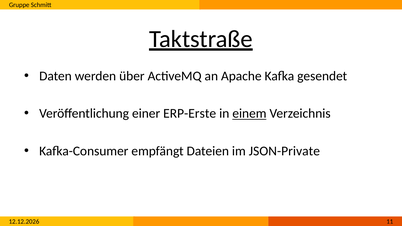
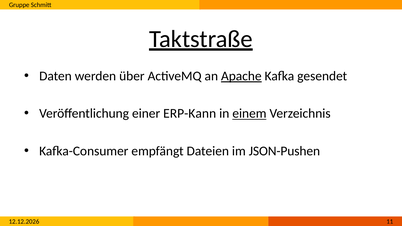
Apache underline: none -> present (241, 76)
ERP-Erste: ERP-Erste -> ERP-Kann (190, 114)
JSON-Private: JSON-Private -> JSON-Pushen (284, 151)
